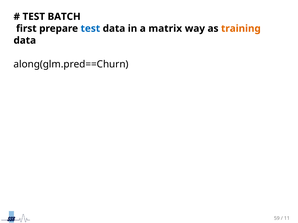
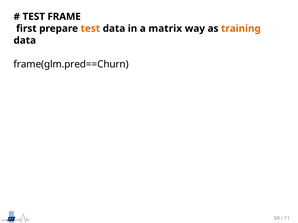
BATCH: BATCH -> FRAME (64, 17)
test colour: blue -> orange (90, 29)
along(glm.pred==Churn: along(glm.pred==Churn -> frame(glm.pred==Churn (71, 64)
